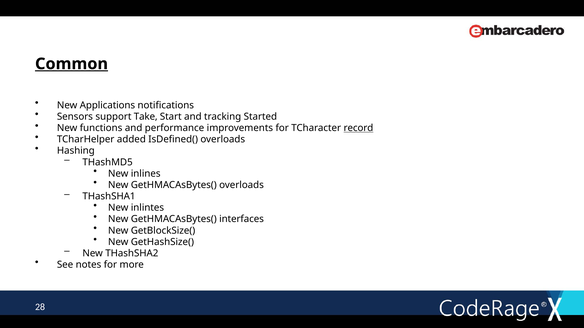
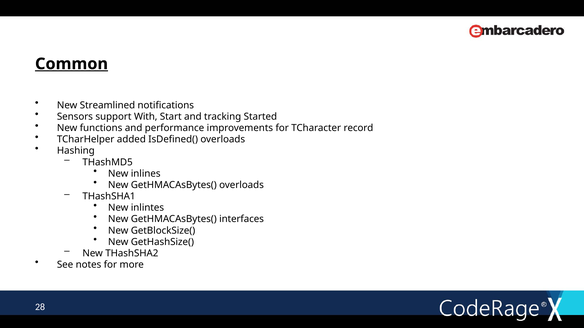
Applications: Applications -> Streamlined (107, 105)
Take: Take -> With (146, 117)
record underline: present -> none (358, 128)
